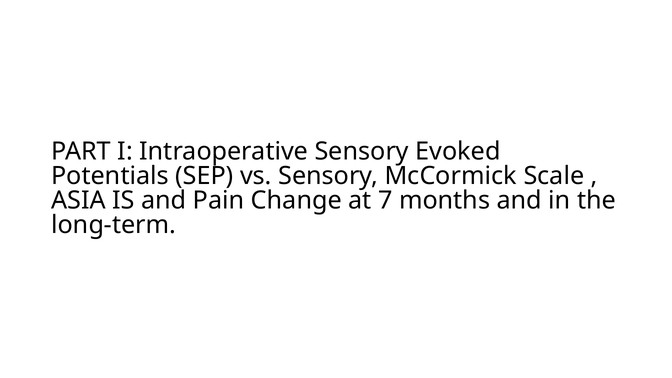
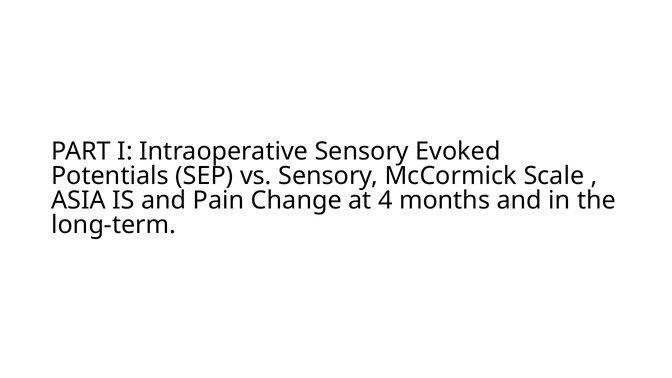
7: 7 -> 4 (385, 200)
